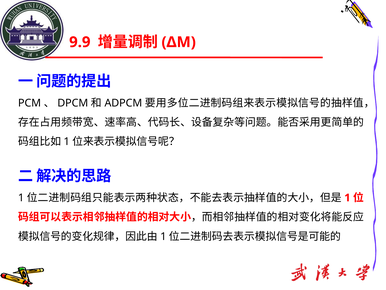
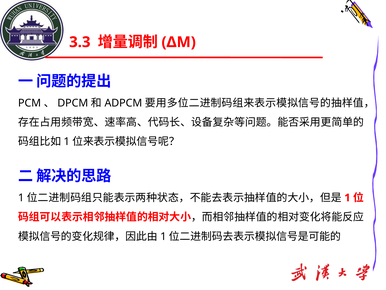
9.9: 9.9 -> 3.3 (80, 42)
